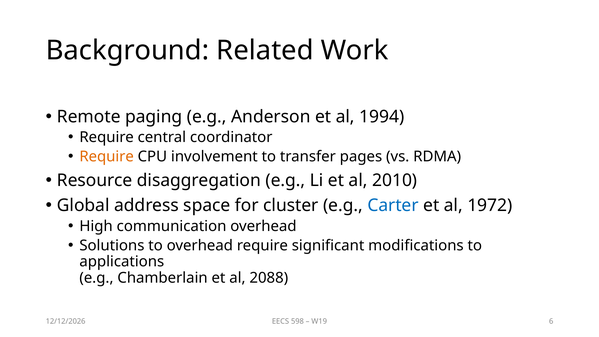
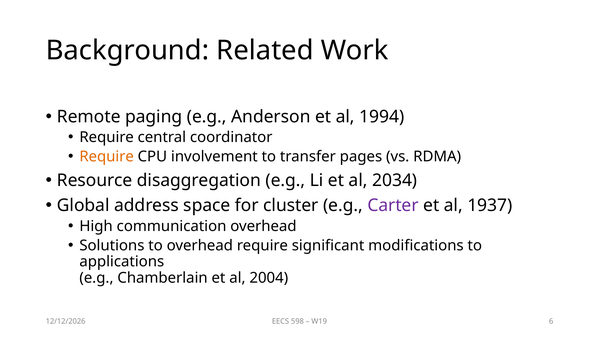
2010: 2010 -> 2034 (395, 180)
Carter colour: blue -> purple (393, 205)
1972: 1972 -> 1937 (490, 205)
2088: 2088 -> 2004 (269, 278)
